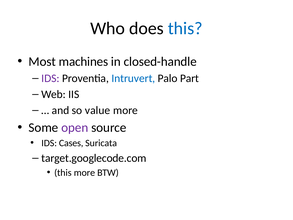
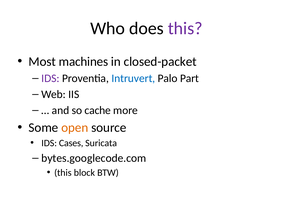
this colour: blue -> purple (185, 28)
closed-handle: closed-handle -> closed-packet (160, 61)
value: value -> cache (98, 110)
open colour: purple -> orange (75, 128)
target.googlecode.com: target.googlecode.com -> bytes.googlecode.com (94, 158)
this more: more -> block (84, 173)
